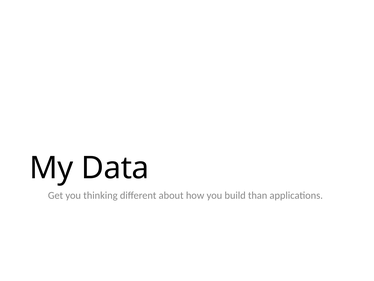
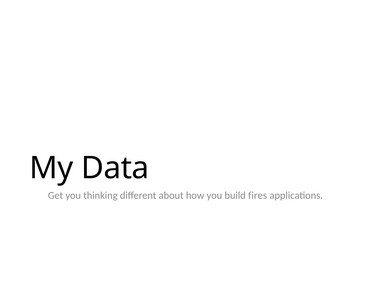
than: than -> fires (258, 195)
